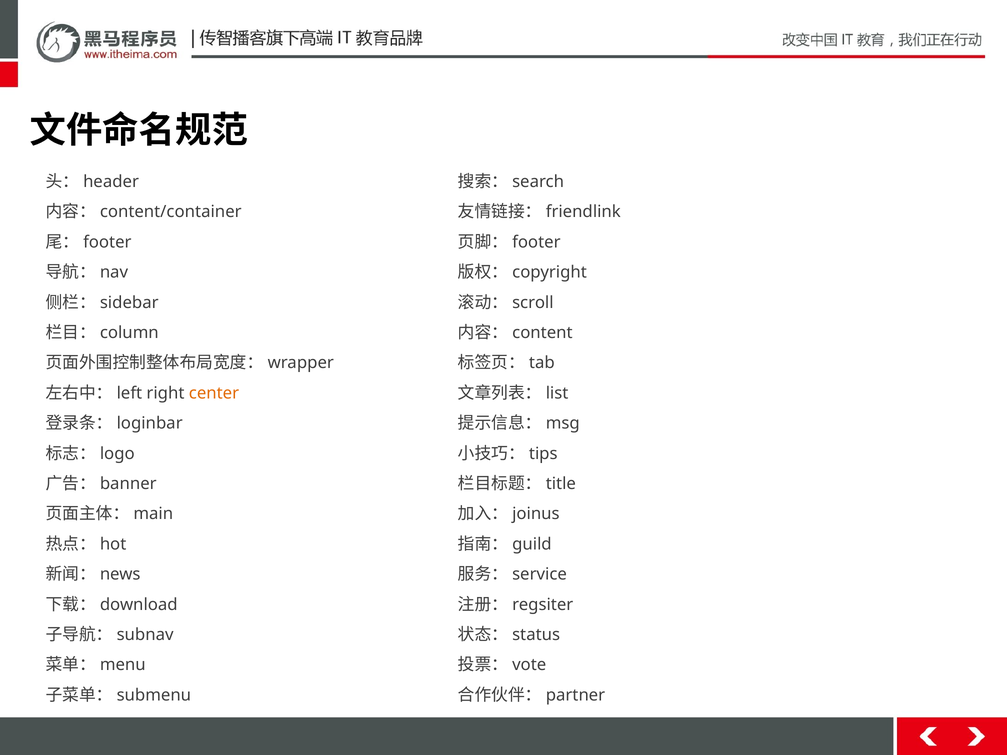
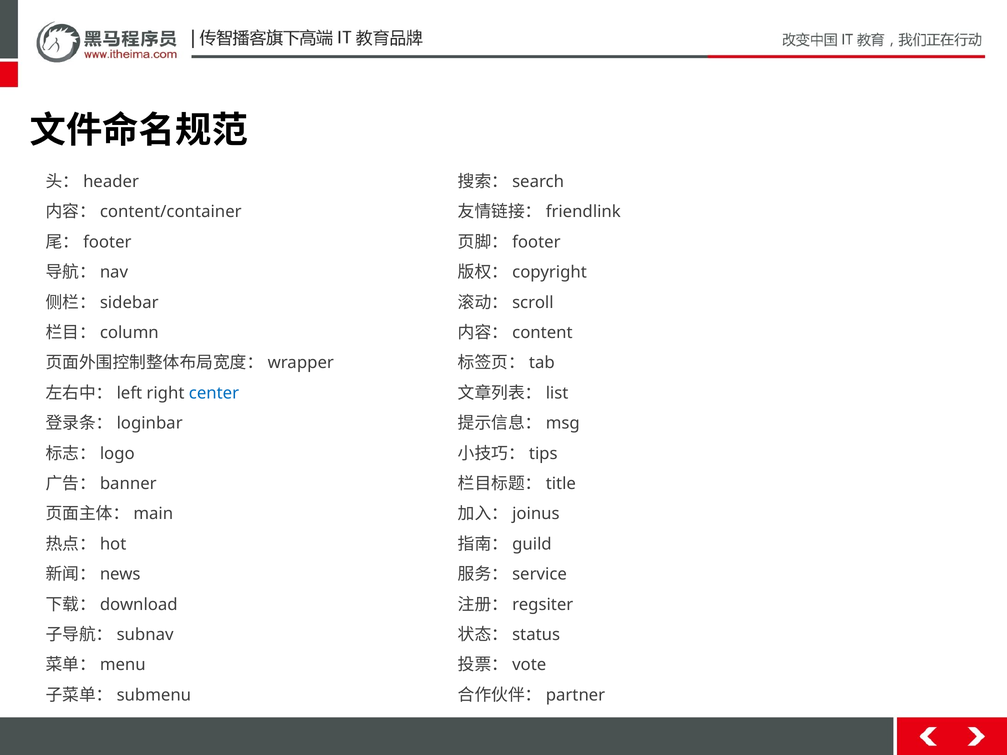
center colour: orange -> blue (214, 393)
